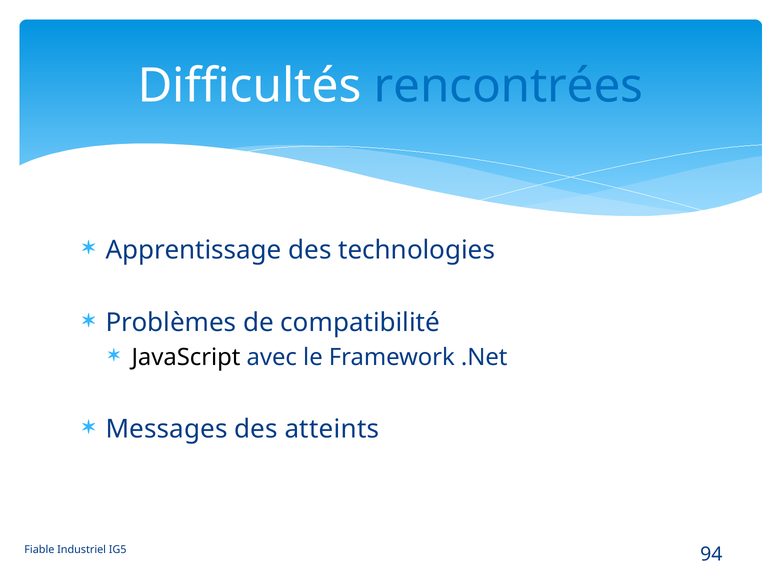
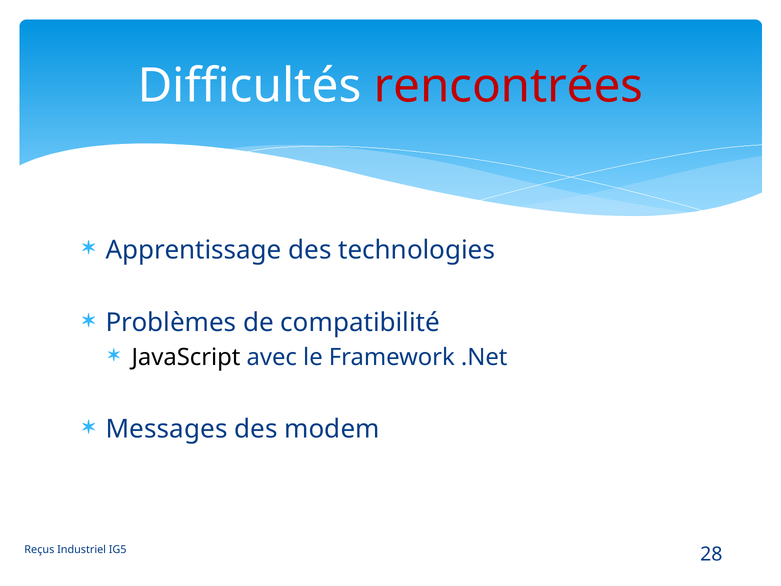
rencontrées colour: blue -> red (508, 86)
atteints: atteints -> modem (332, 429)
Fiable: Fiable -> Reçus (39, 549)
94: 94 -> 28 (711, 554)
